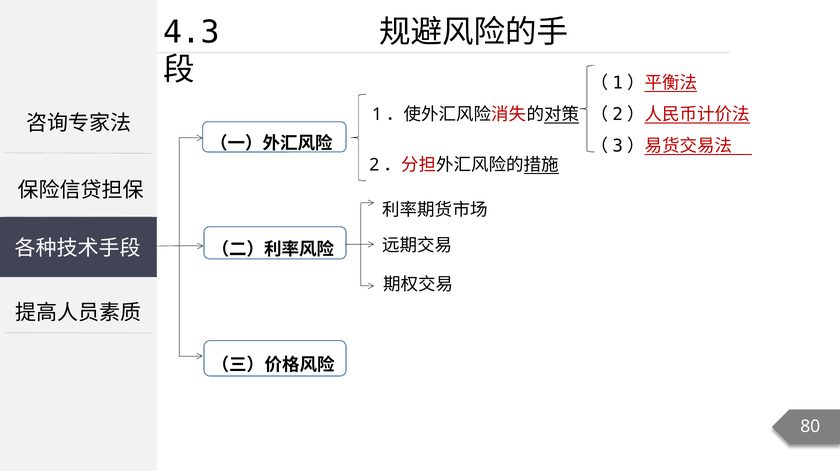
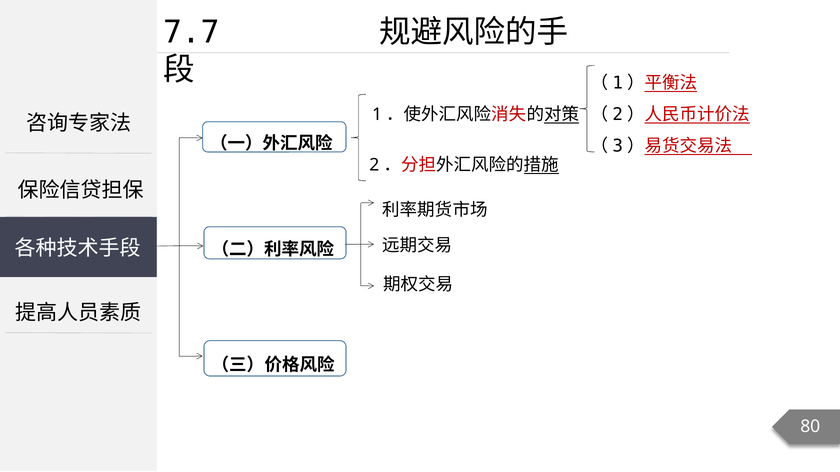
4.3: 4.3 -> 7.7 (191, 32)
